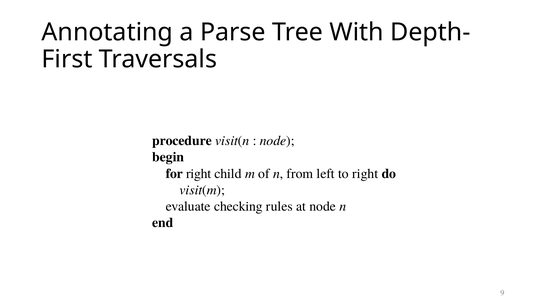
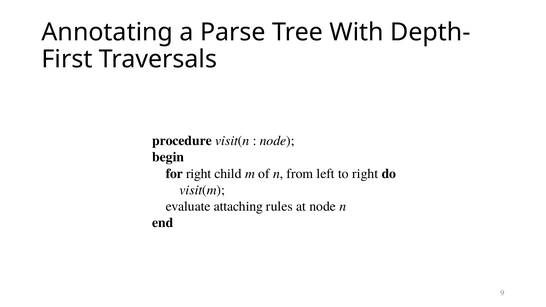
checking: checking -> attaching (238, 206)
